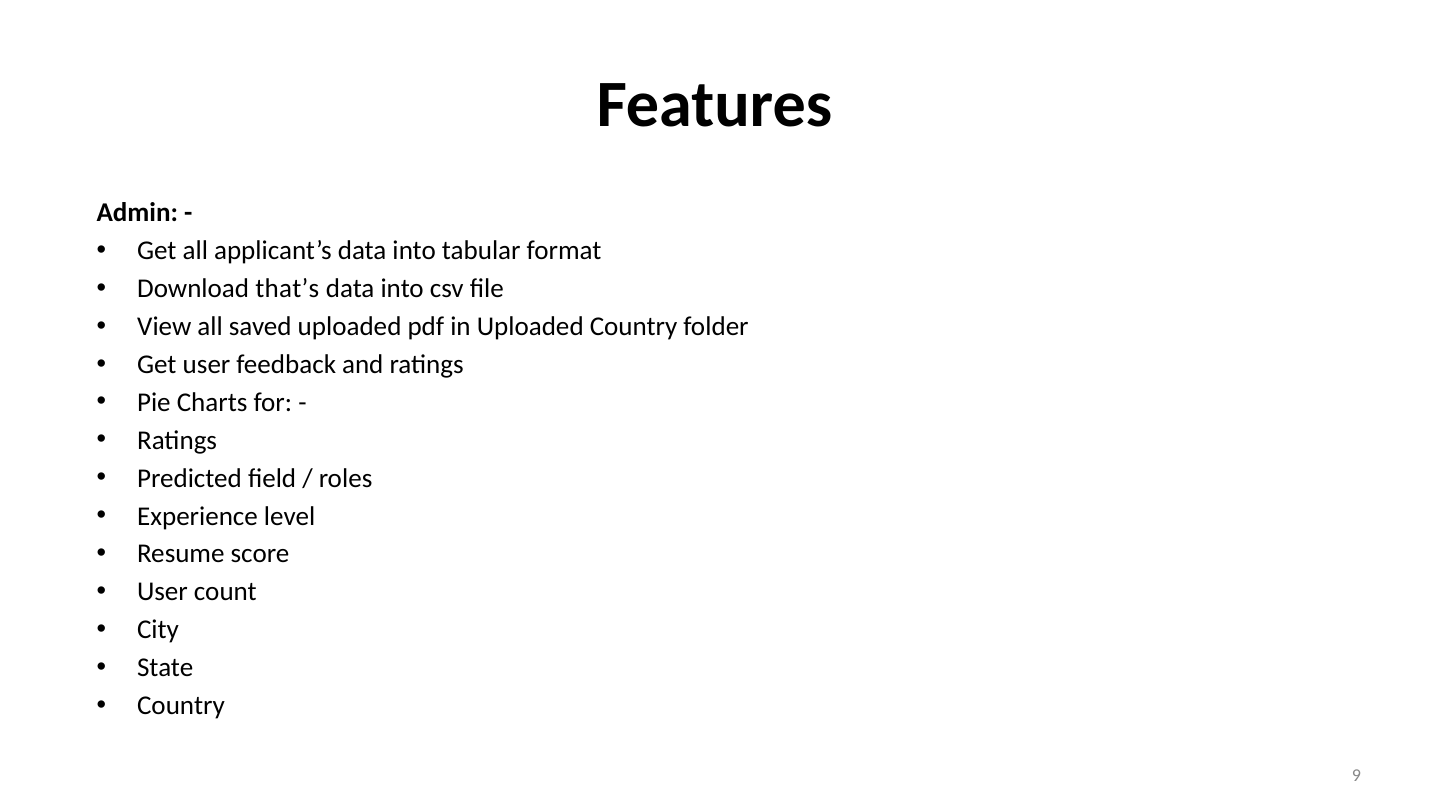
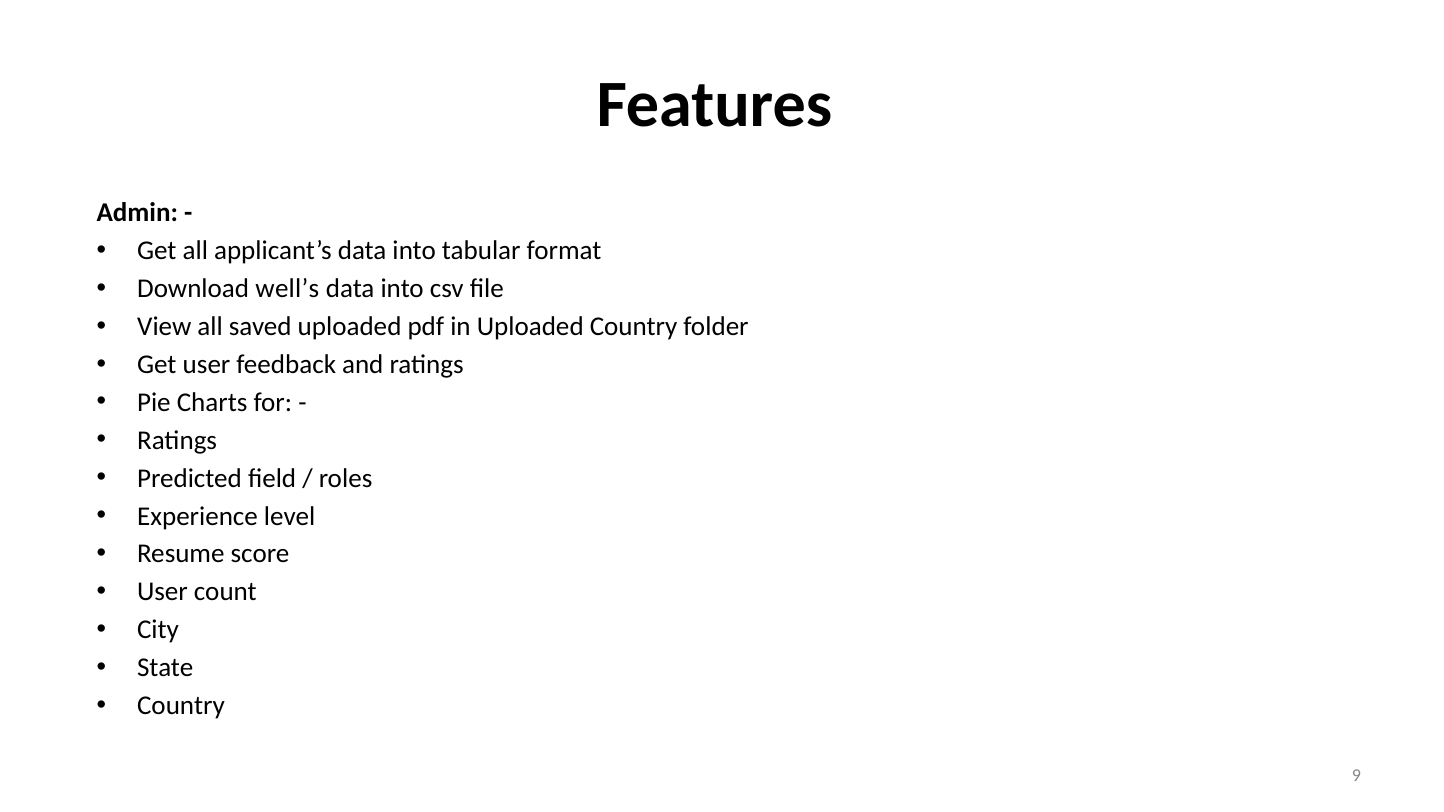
that’s: that’s -> well’s (287, 289)
